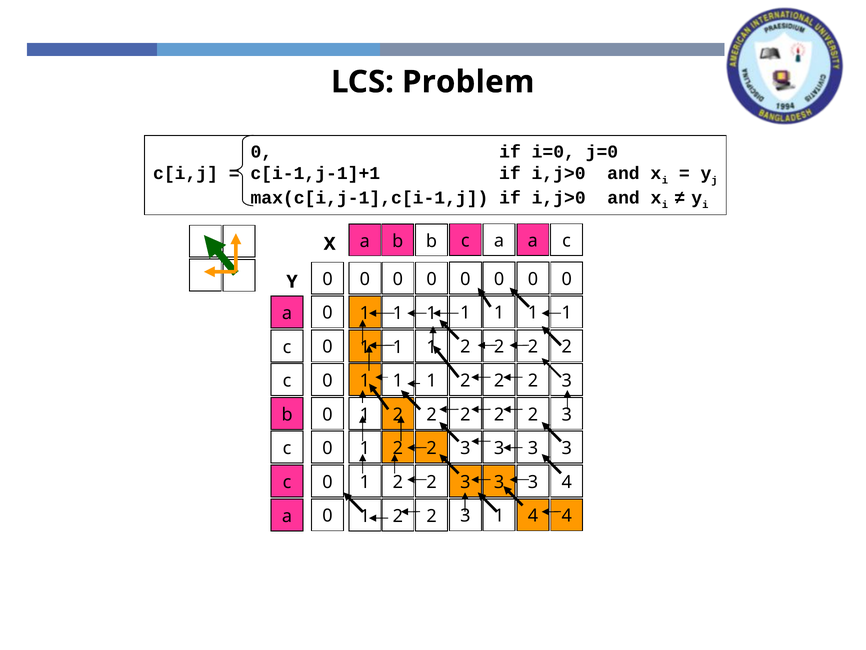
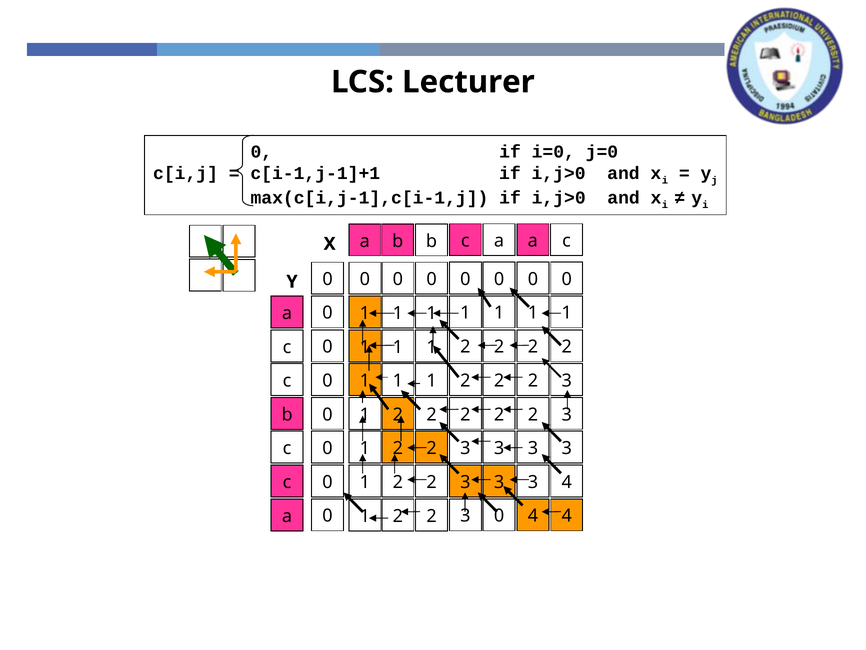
Problem: Problem -> Lecturer (468, 82)
3 1: 1 -> 0 (499, 516)
